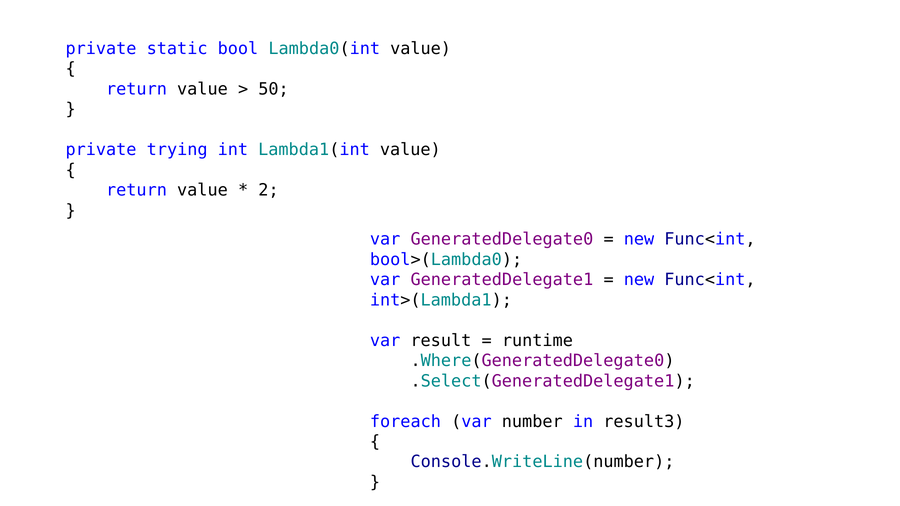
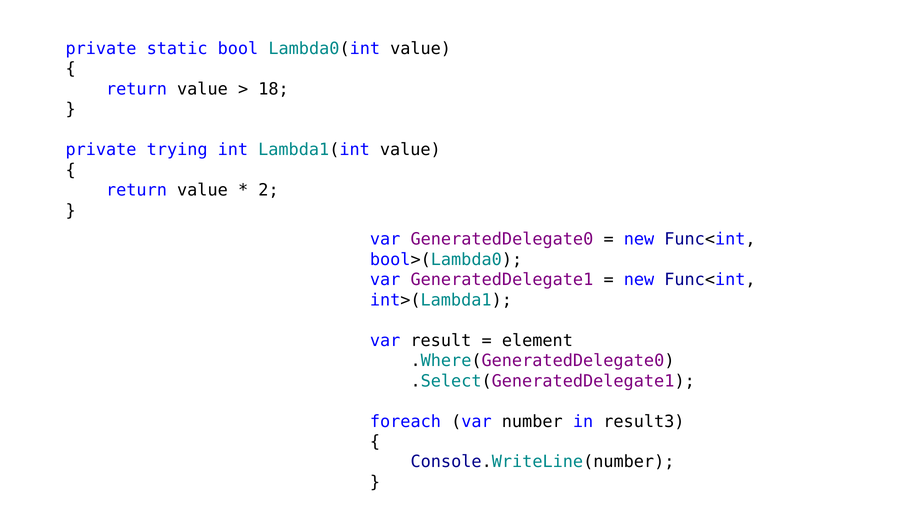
50: 50 -> 18 (274, 89)
runtime: runtime -> element (537, 341)
